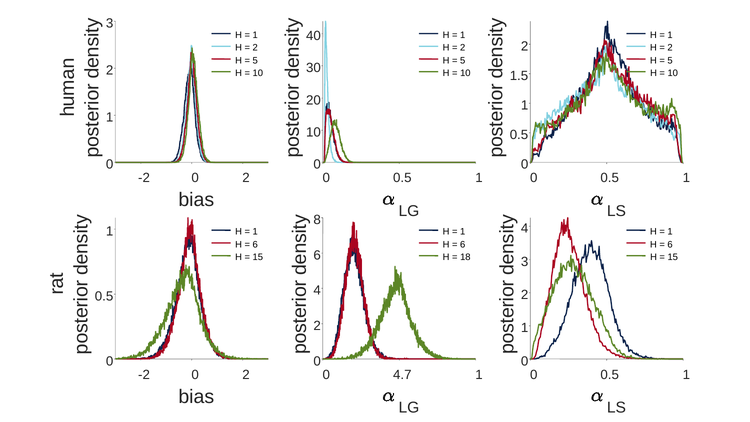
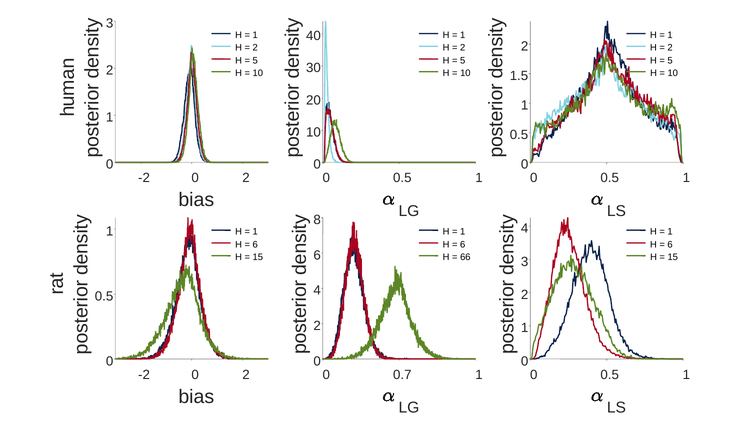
18: 18 -> 66 (465, 257)
4.7: 4.7 -> 0.7 (402, 375)
